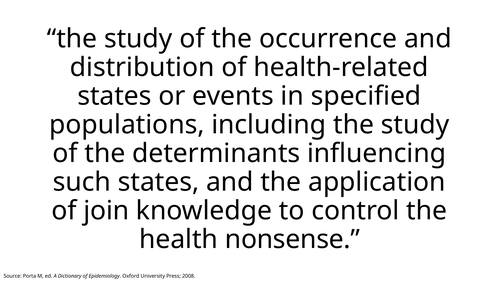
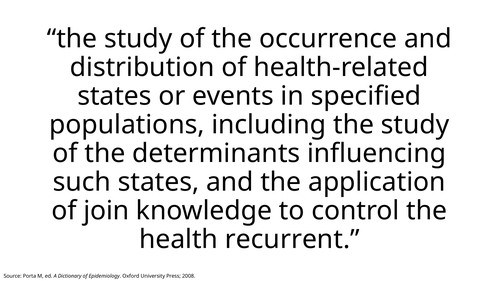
nonsense: nonsense -> recurrent (292, 239)
